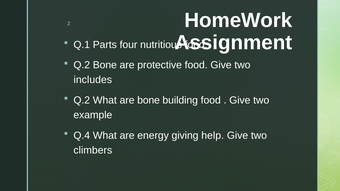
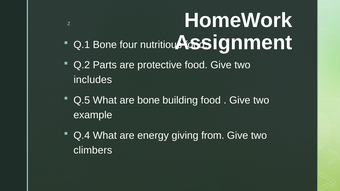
Q.1 Parts: Parts -> Bone (105, 45)
Q.2 Bone: Bone -> Parts (105, 65)
Q.2: Q.2 -> Q.5 (82, 100)
help: help -> from (213, 136)
